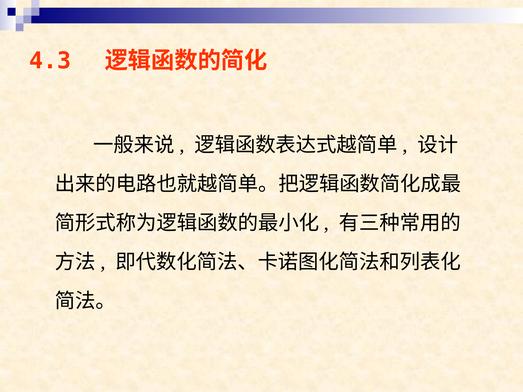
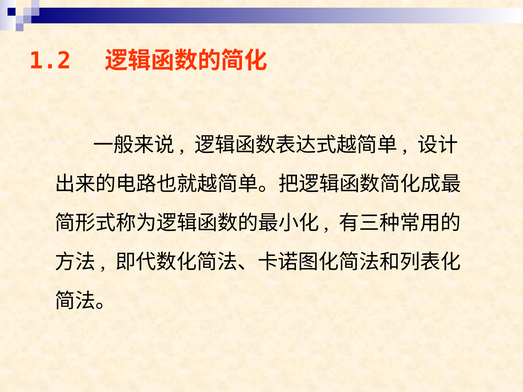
4.3: 4.3 -> 1.2 (50, 61)
